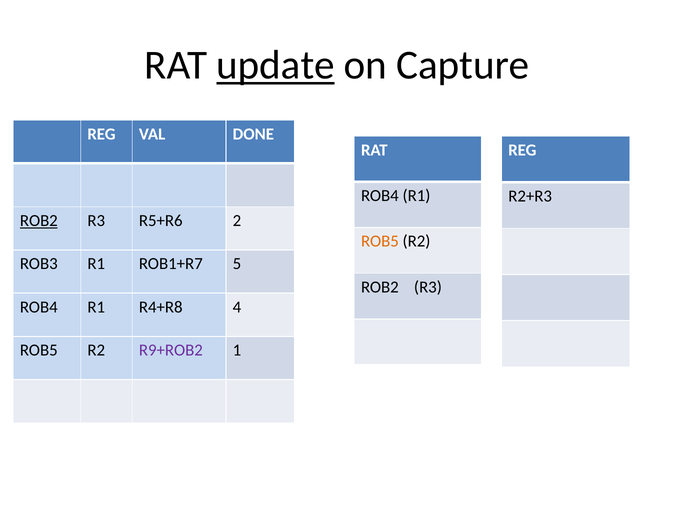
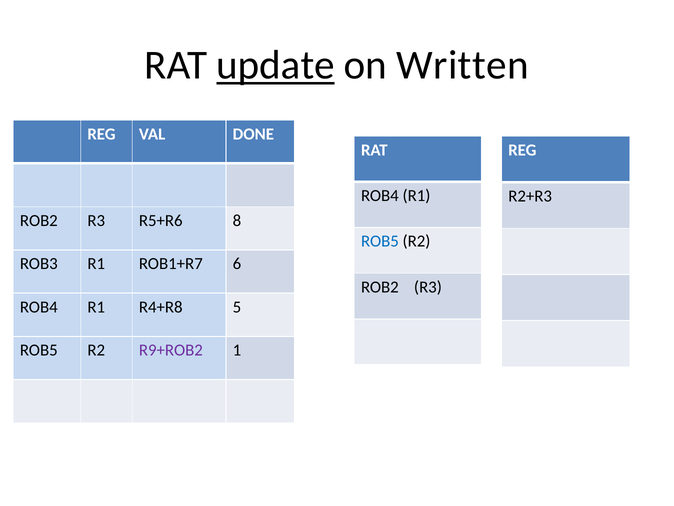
Capture: Capture -> Written (463, 65)
ROB2 underline: present -> none (39, 220)
2: 2 -> 8 (237, 220)
ROB5 colour: orange -> blue (380, 241)
5: 5 -> 6 (237, 264)
4: 4 -> 5 (237, 307)
